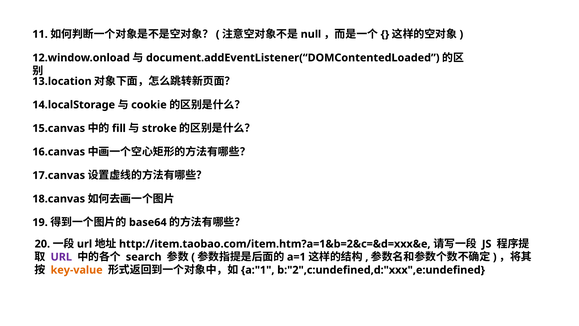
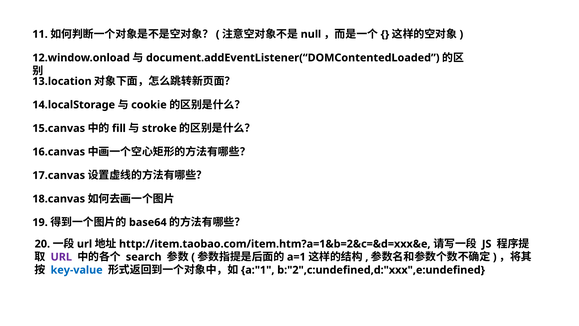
key-value colour: orange -> blue (77, 270)
